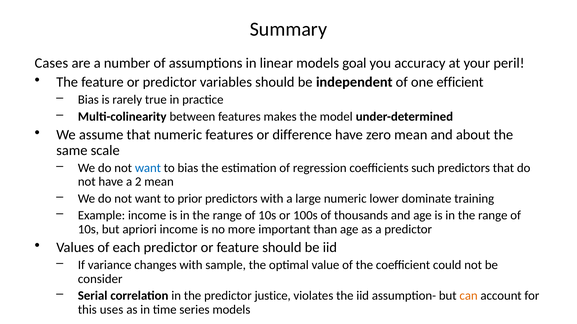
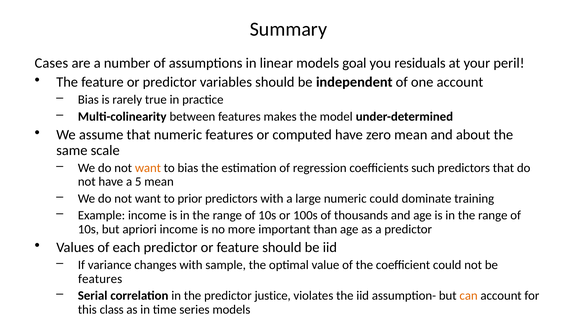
accuracy: accuracy -> residuals (420, 63)
one efficient: efficient -> account (460, 82)
difference: difference -> computed (302, 135)
want colour: blue -> orange (148, 168)
2: 2 -> 5 (138, 182)
numeric lower: lower -> could (384, 199)
consider: consider -> features (100, 279)
uses: uses -> class (112, 310)
